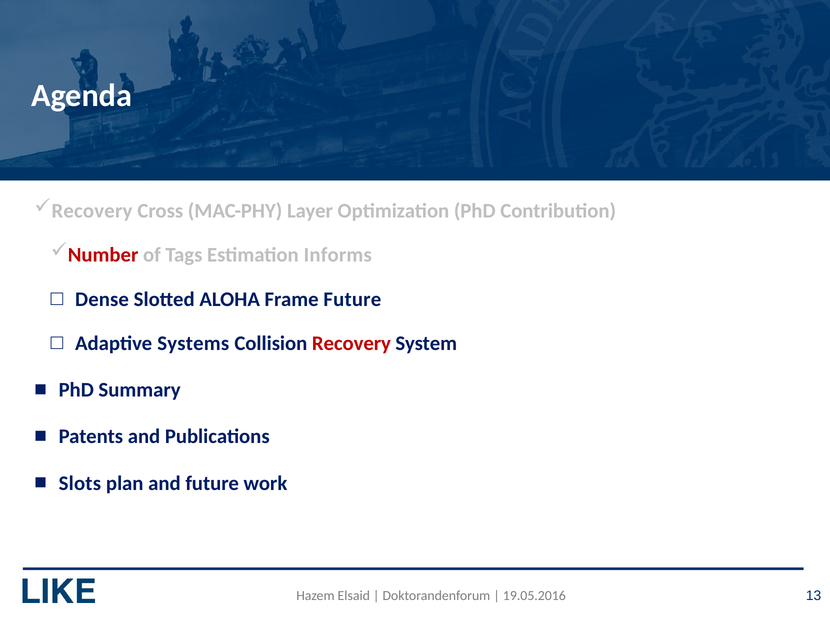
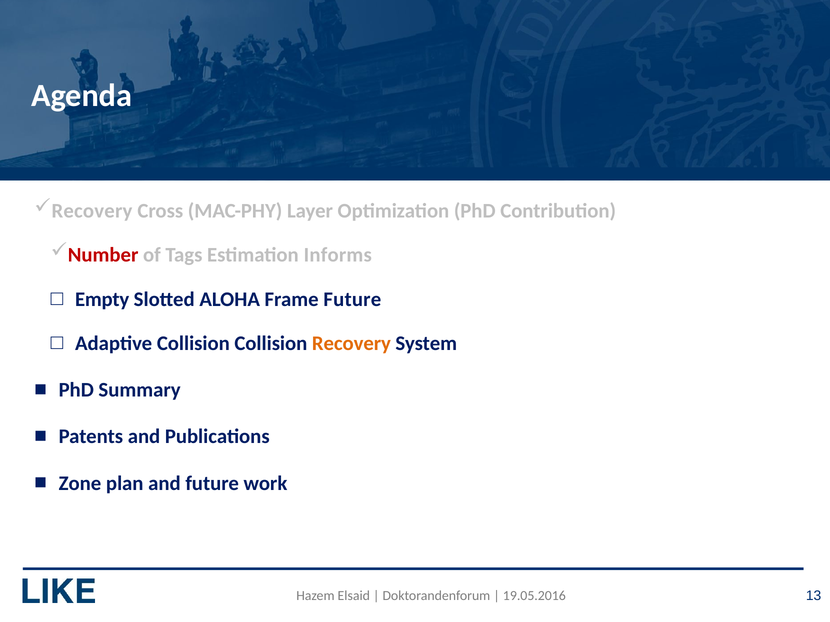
Dense: Dense -> Empty (102, 300)
Adaptive Systems: Systems -> Collision (193, 344)
Recovery colour: red -> orange (351, 344)
Slots: Slots -> Zone (80, 484)
